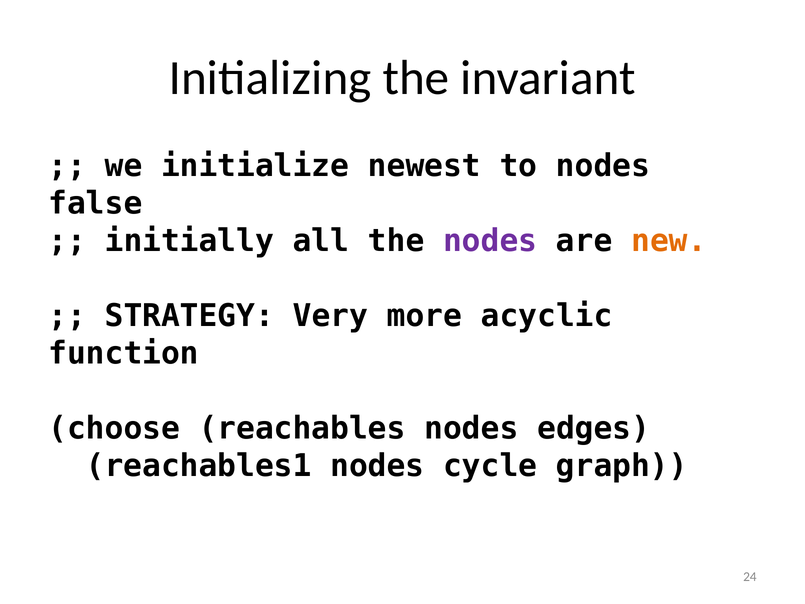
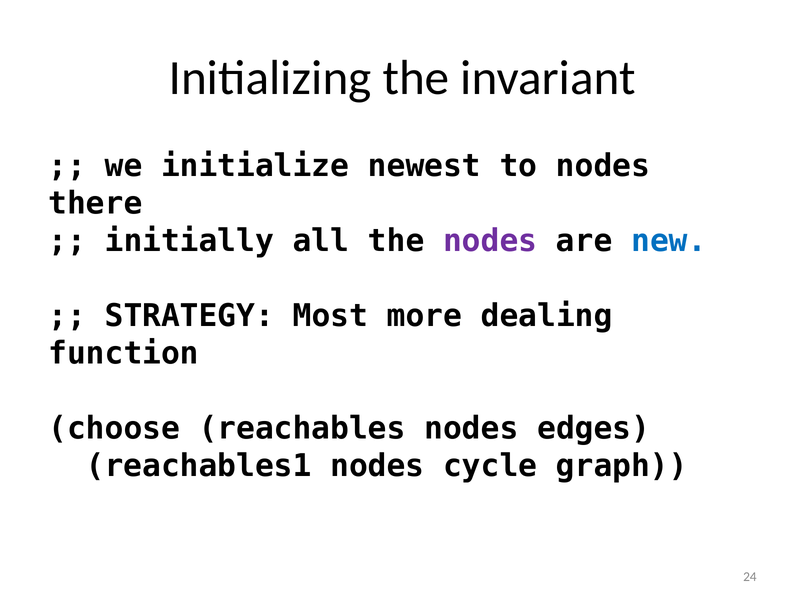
false: false -> there (95, 203)
new colour: orange -> blue (669, 241)
Very: Very -> Most (330, 316)
acyclic: acyclic -> dealing (547, 316)
